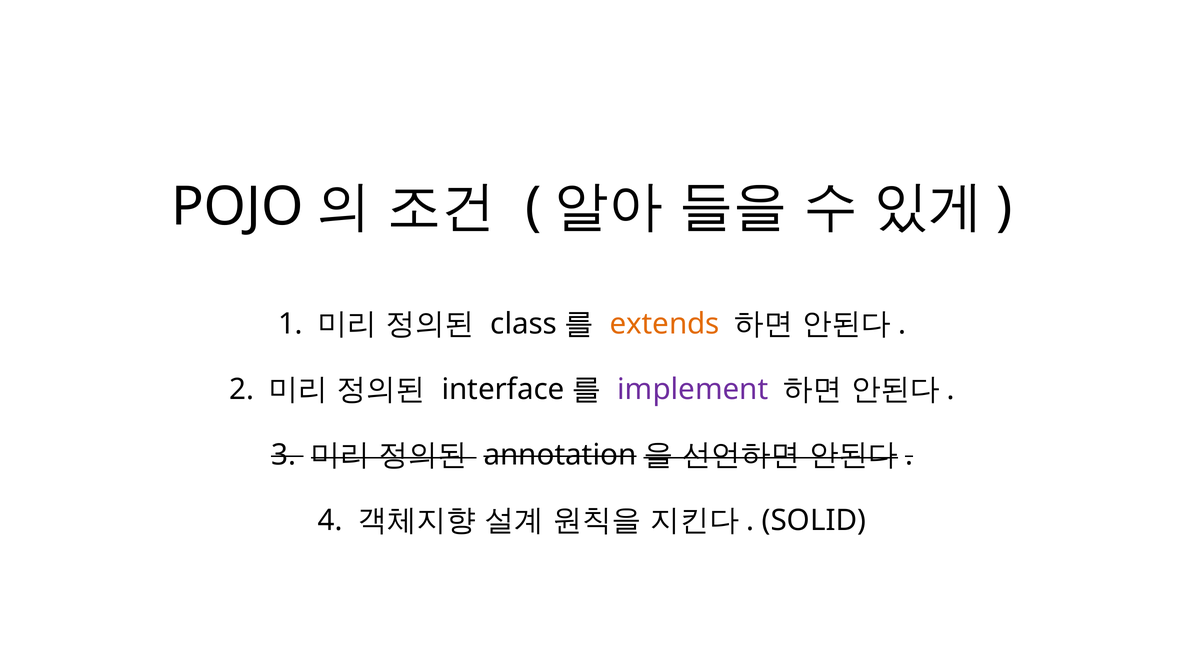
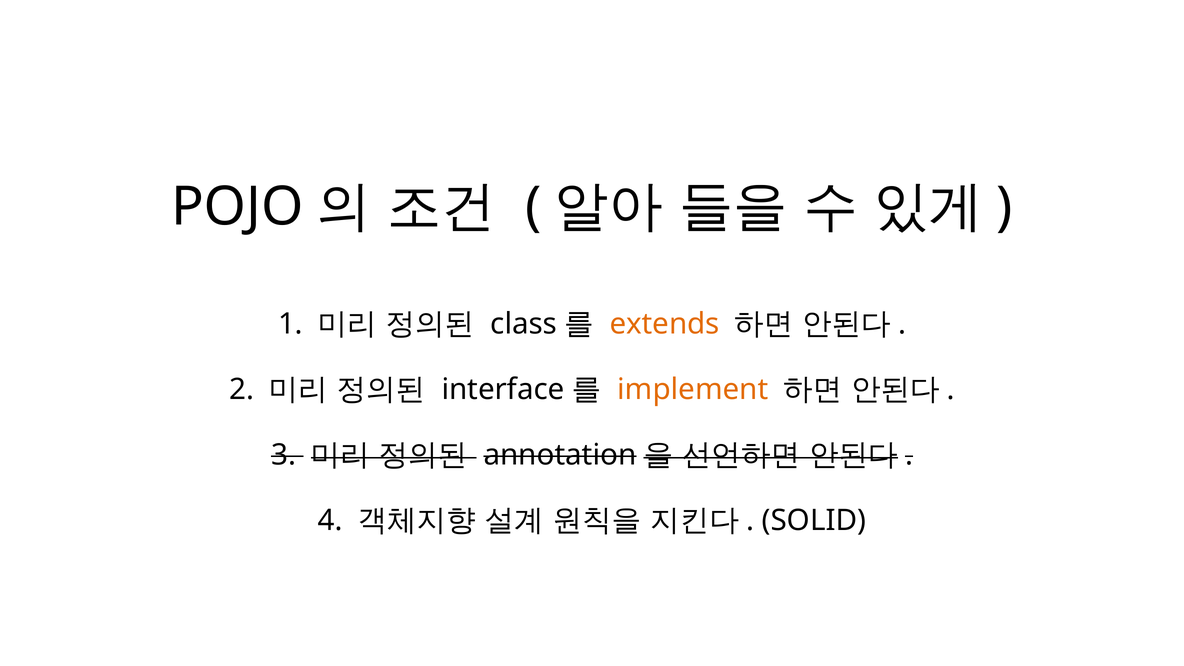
implement colour: purple -> orange (693, 389)
